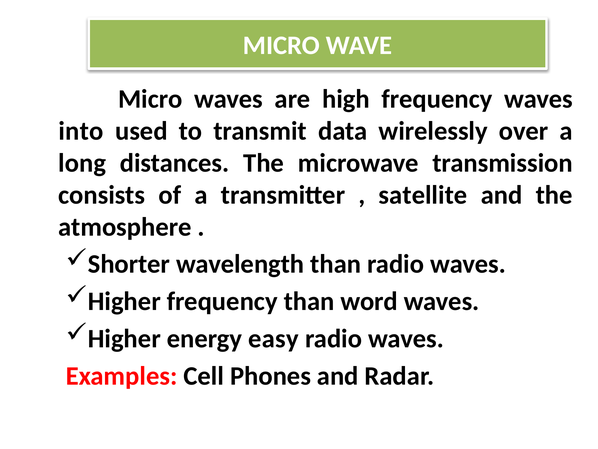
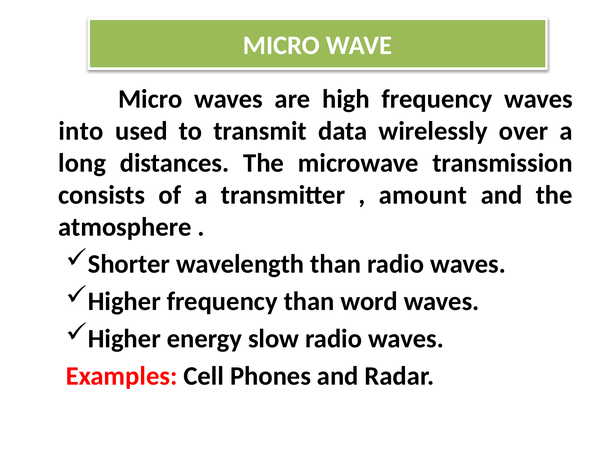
satellite: satellite -> amount (423, 195)
easy: easy -> slow (274, 338)
